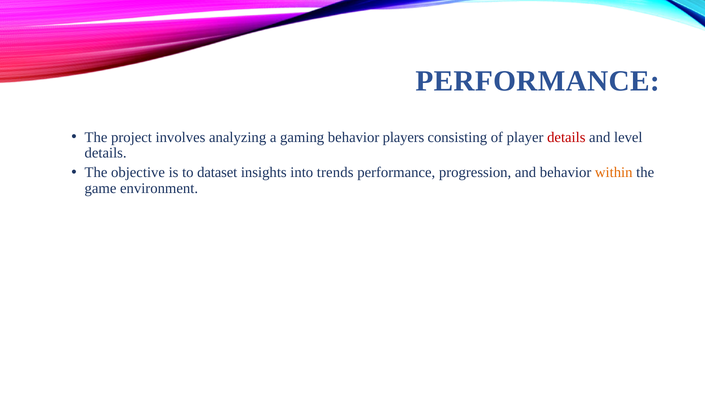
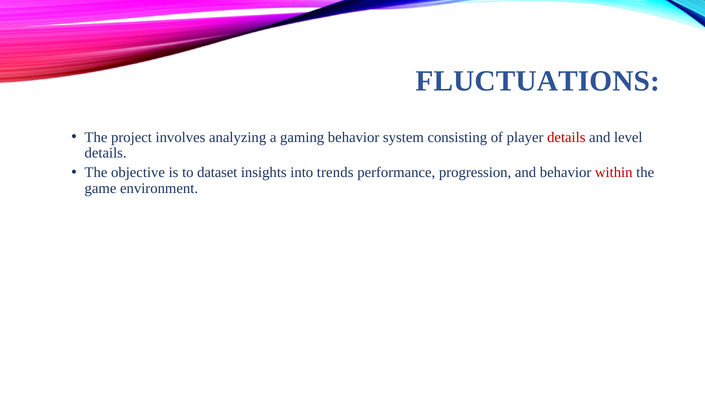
PERFORMANCE: PERFORMANCE -> FLUCTUATIONS (538, 81)
players: players -> system (403, 137)
within colour: orange -> red (614, 173)
